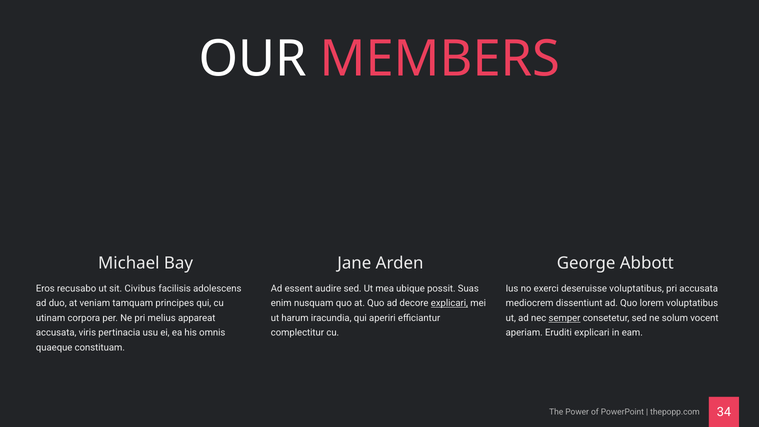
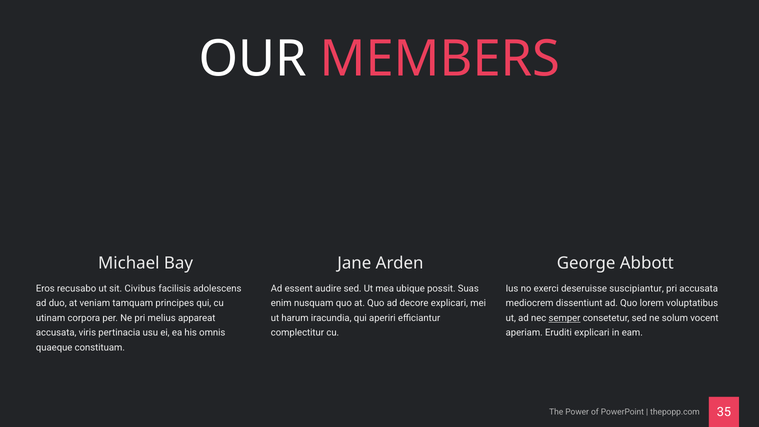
deseruisse voluptatibus: voluptatibus -> suscipiantur (637, 288)
explicari underline: present -> none (449, 303)
34: 34 -> 35 (724, 412)
